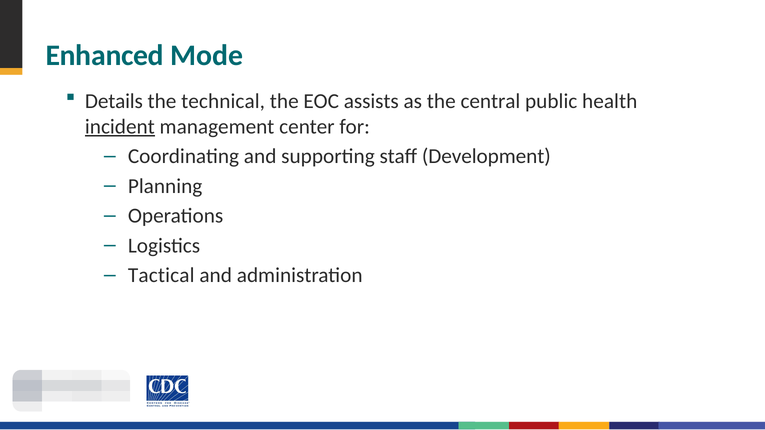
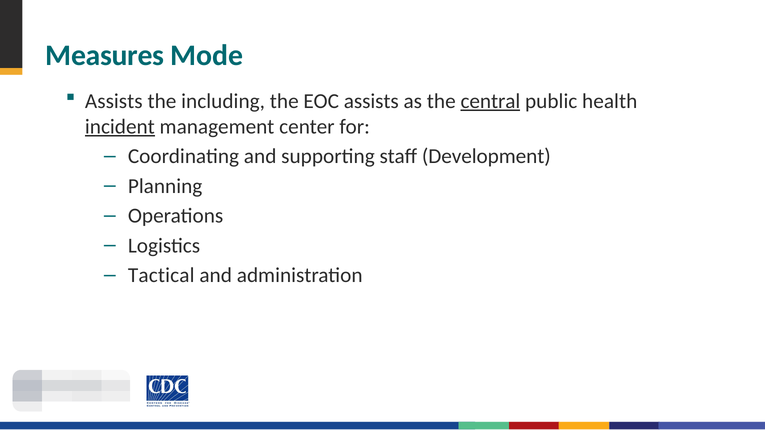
Enhanced: Enhanced -> Measures (105, 55)
Details: Details -> Assists (114, 101)
technical: technical -> including (223, 101)
central underline: none -> present (490, 101)
